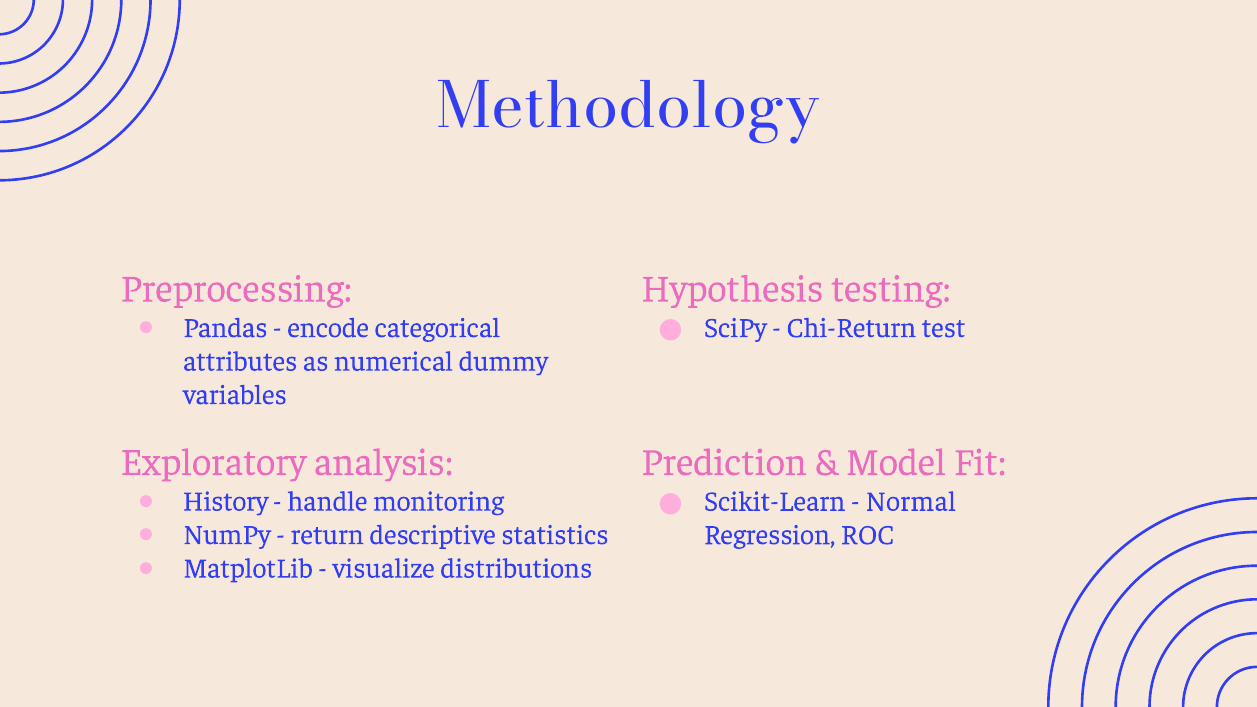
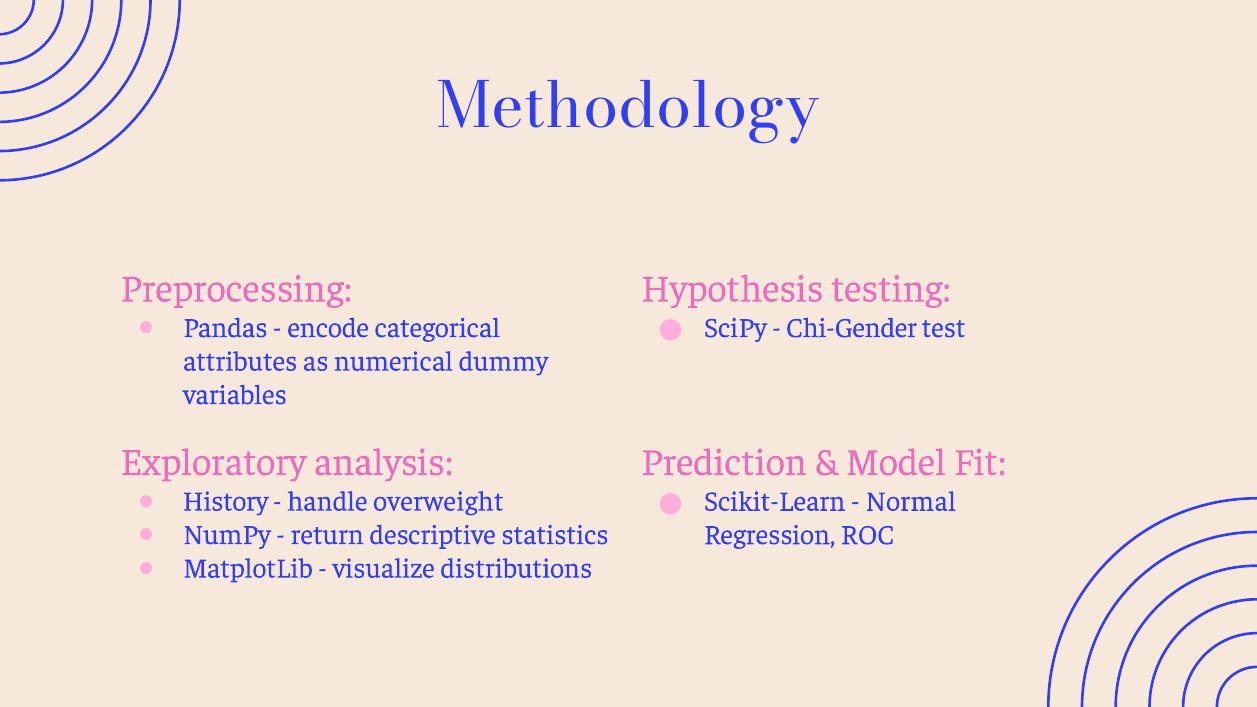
Chi-Return: Chi-Return -> Chi-Gender (851, 328)
monitoring: monitoring -> overweight (438, 502)
